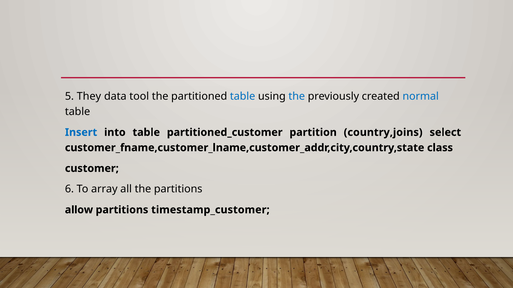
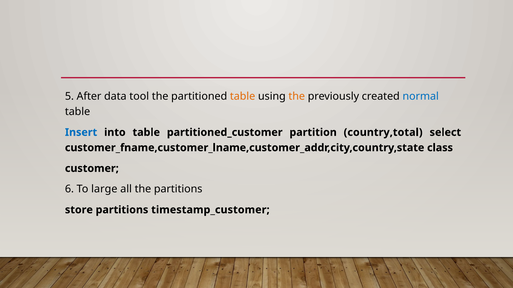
They: They -> After (89, 96)
table colour: blue -> orange (243, 96)
the colour: blue -> orange (297, 96)
country,joins: country,joins -> country,total (383, 133)
array: array -> large (104, 189)
allow: allow -> store (79, 210)
